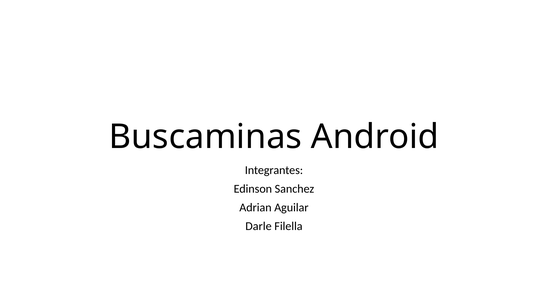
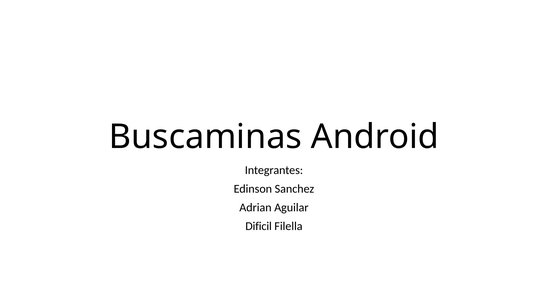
Darle: Darle -> Dificil (259, 226)
